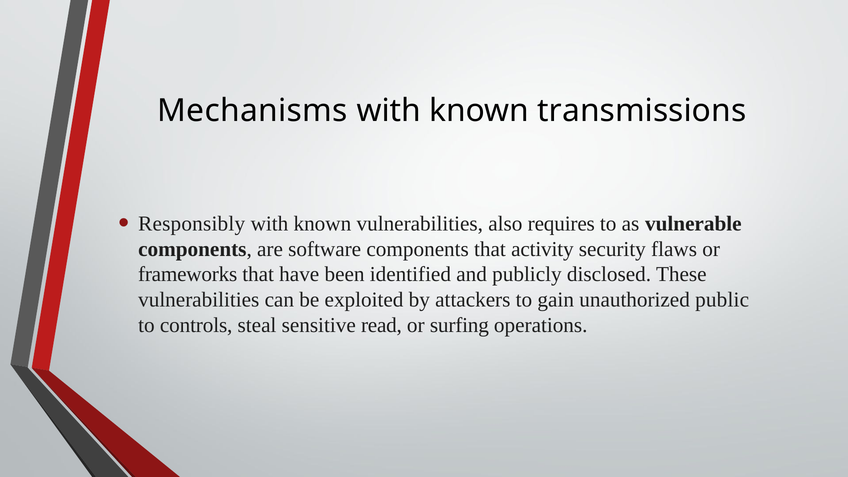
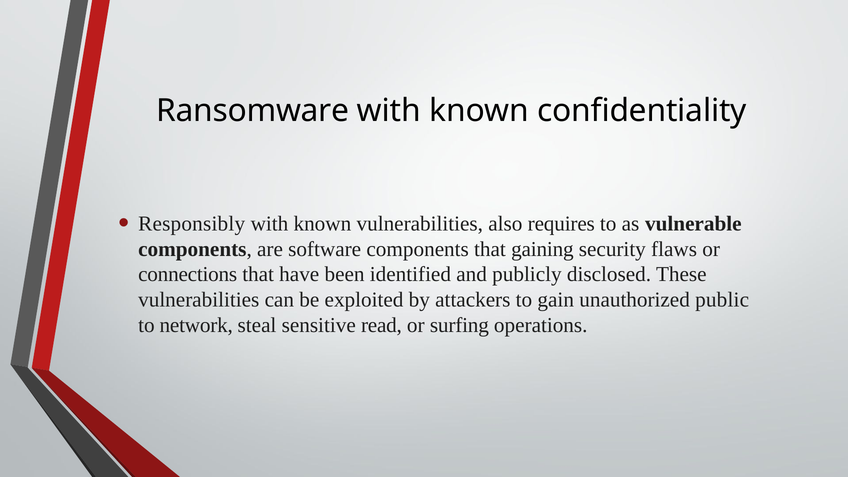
Mechanisms: Mechanisms -> Ransomware (253, 111)
transmissions: transmissions -> confidentiality (642, 111)
activity: activity -> gaining (542, 249)
frameworks: frameworks -> connections (188, 274)
controls: controls -> network (196, 325)
